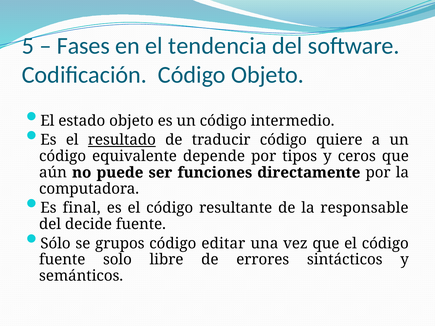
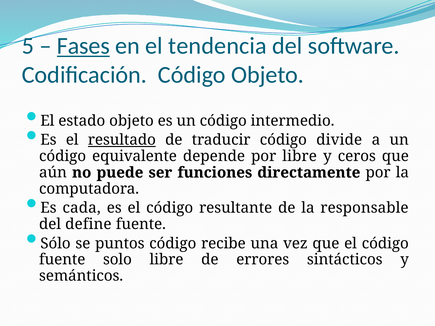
Fases underline: none -> present (83, 46)
quiere: quiere -> divide (339, 140)
por tipos: tipos -> libre (300, 156)
final: final -> cada (82, 208)
decide: decide -> define (88, 224)
grupos: grupos -> puntos (120, 244)
editar: editar -> recibe (223, 244)
